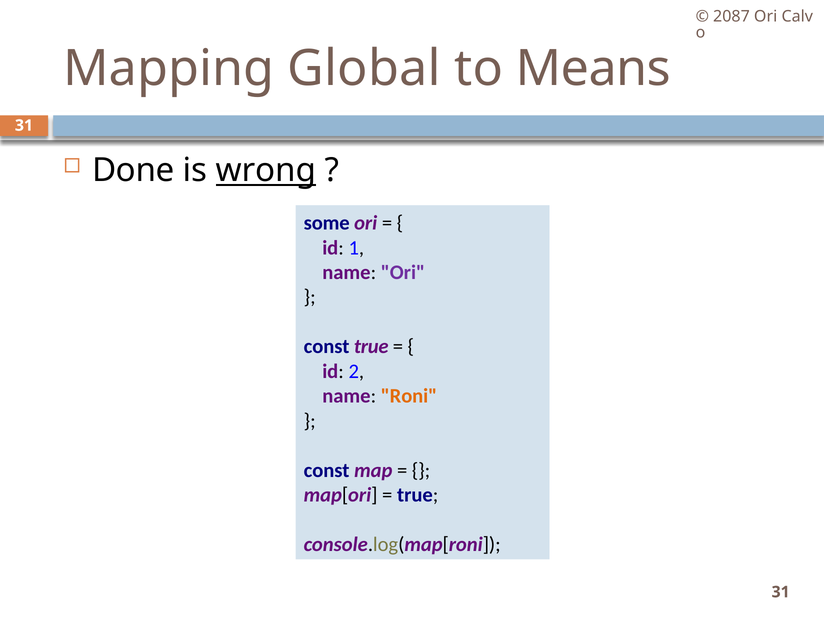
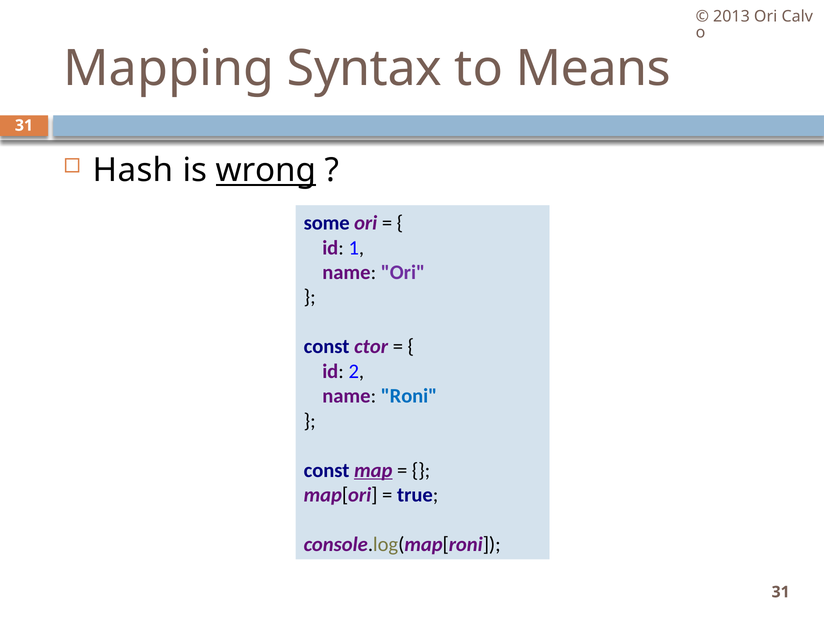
2087: 2087 -> 2013 (731, 16)
Global: Global -> Syntax (364, 69)
Done: Done -> Hash (133, 170)
const true: true -> ctor (371, 347)
Roni colour: orange -> blue (409, 396)
map underline: none -> present (373, 470)
